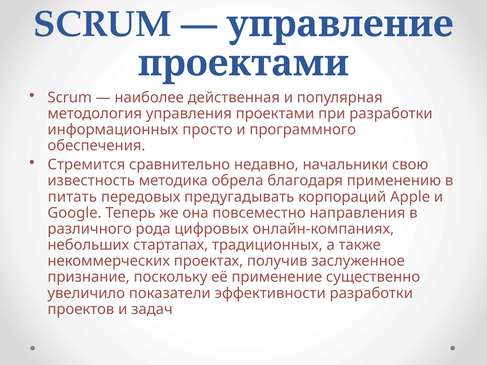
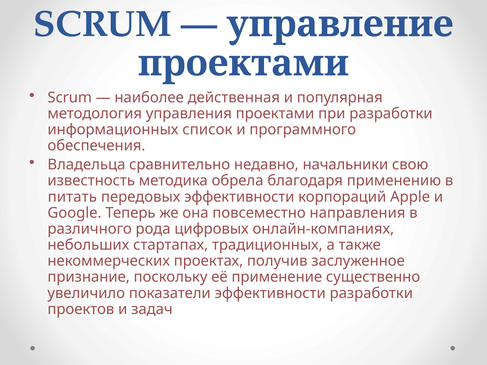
просто: просто -> список (207, 130)
Стремится: Стремится -> Владельца (86, 165)
передовых предугадывать: предугадывать -> эффективности (239, 197)
